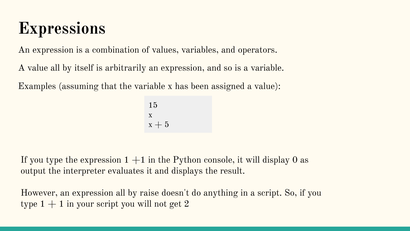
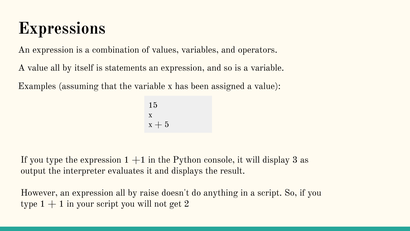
arbitrarily: arbitrarily -> statements (126, 68)
0: 0 -> 3 (295, 160)
